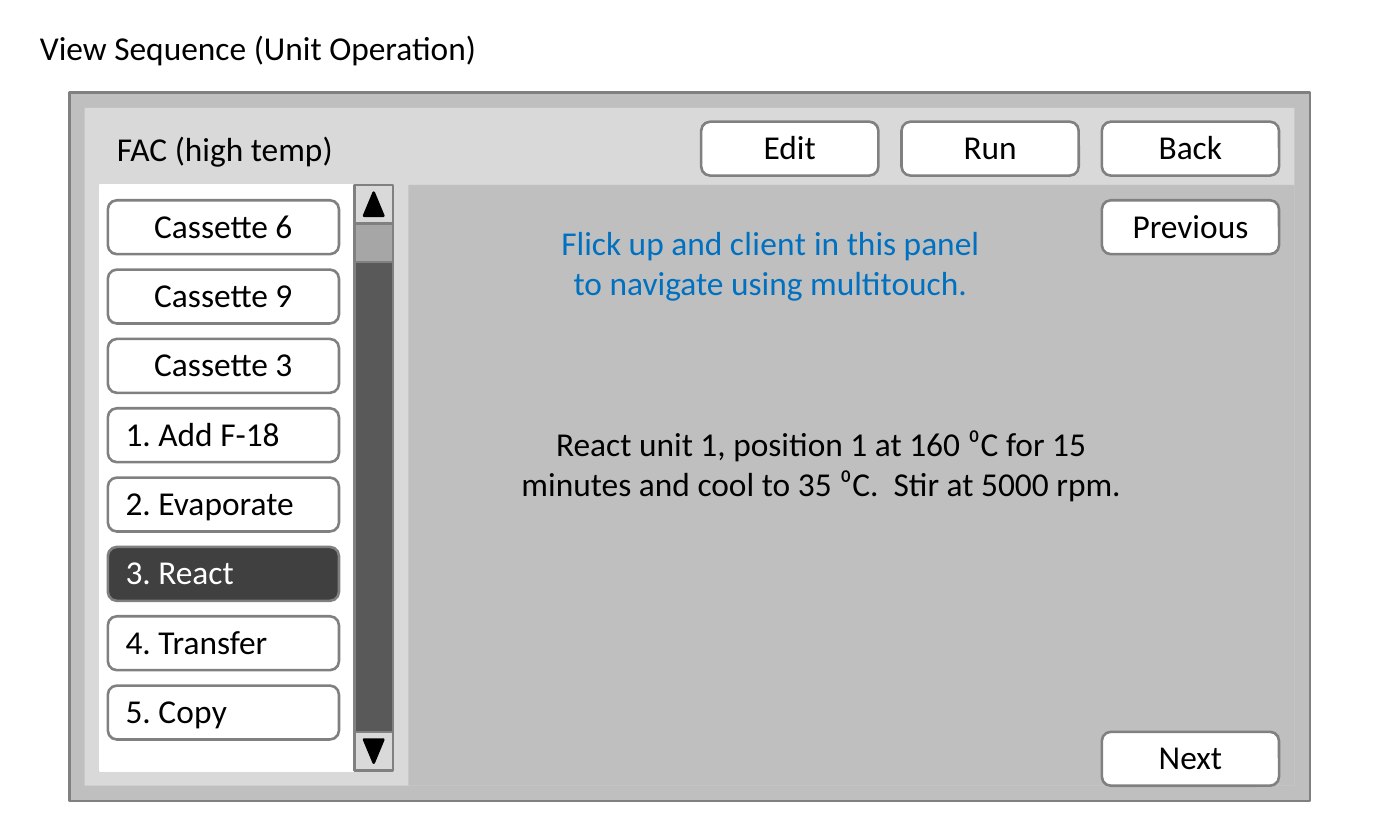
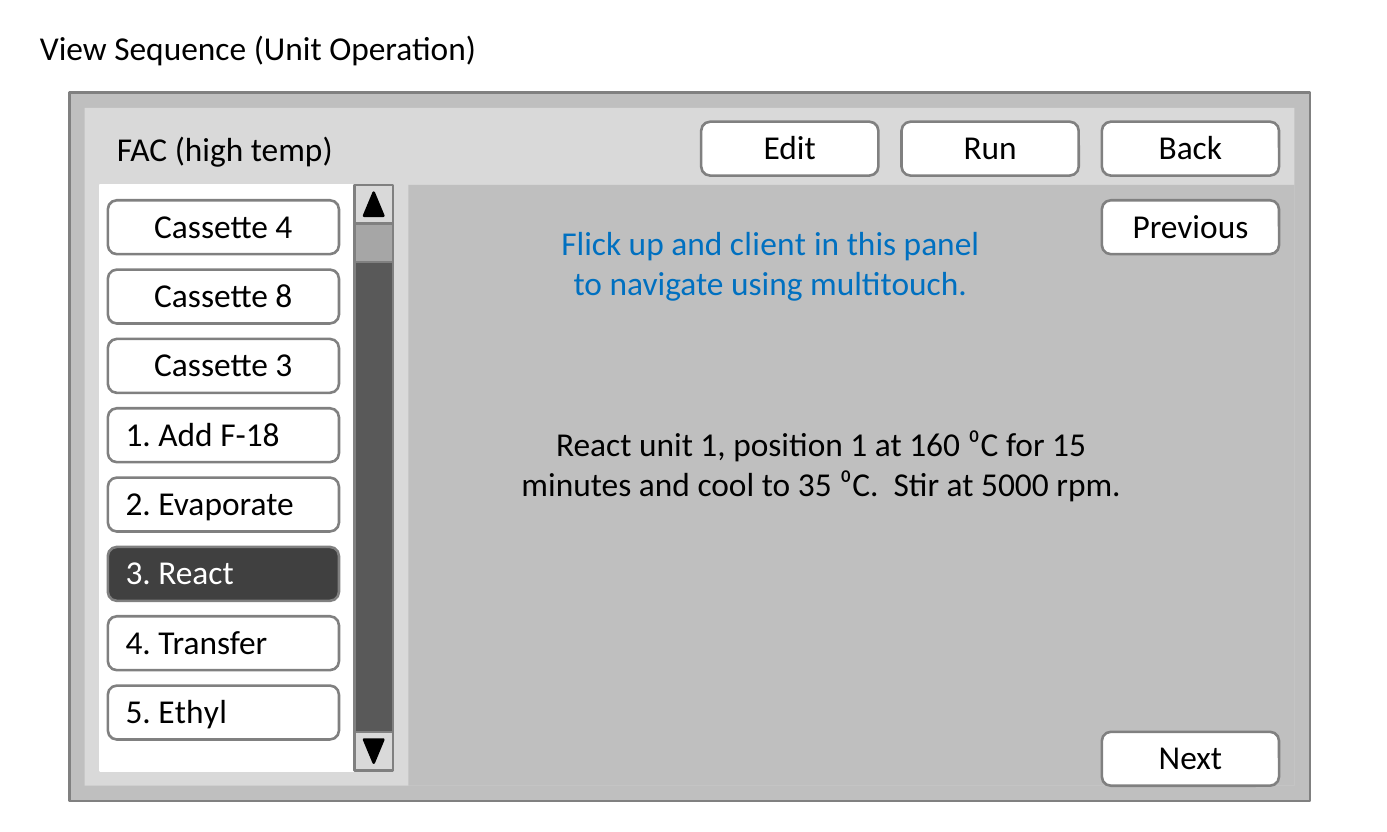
Cassette 6: 6 -> 4 (284, 227)
9: 9 -> 8 (284, 297)
Copy: Copy -> Ethyl (193, 713)
